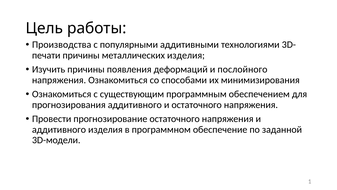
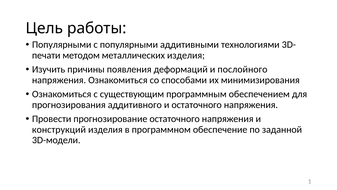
Производства: Производства -> Популярными (62, 45)
причины: причины -> методом (81, 55)
аддитивного: аддитивного -> конструкций (59, 129)
